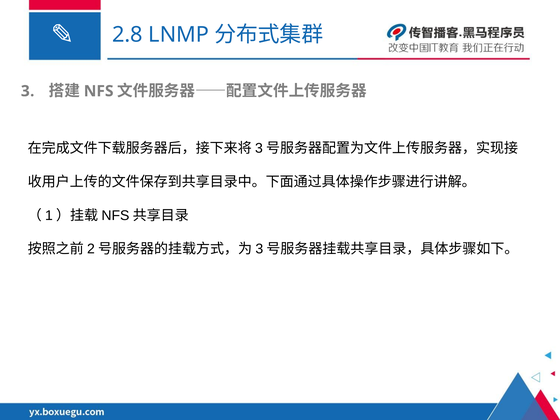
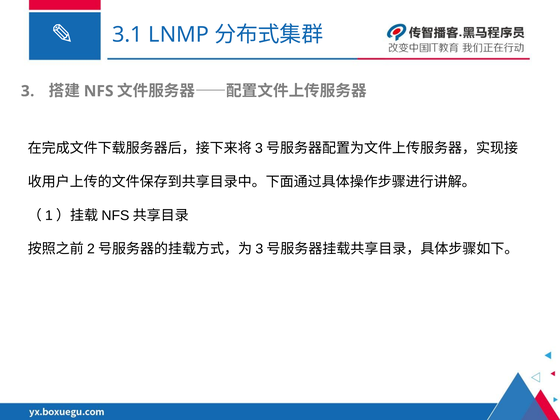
2.8: 2.8 -> 3.1 (127, 35)
